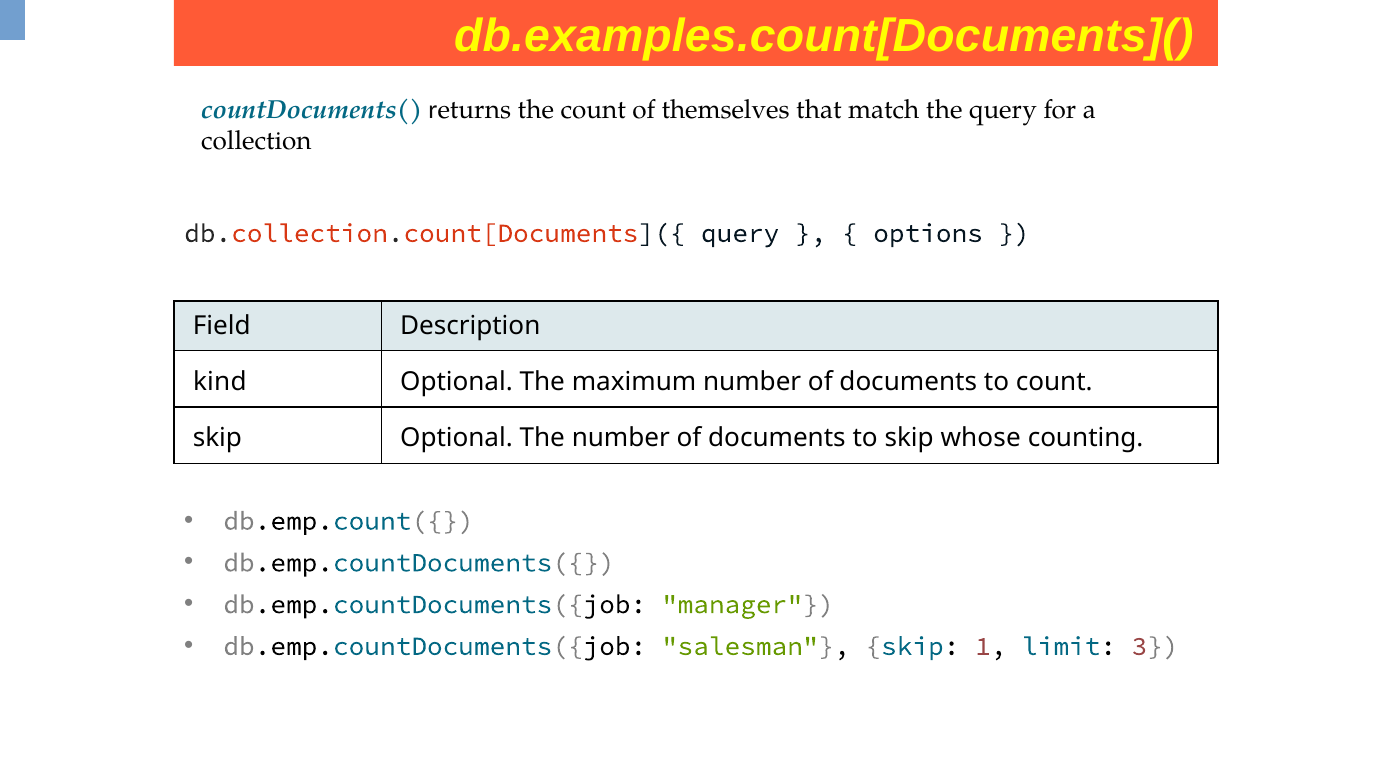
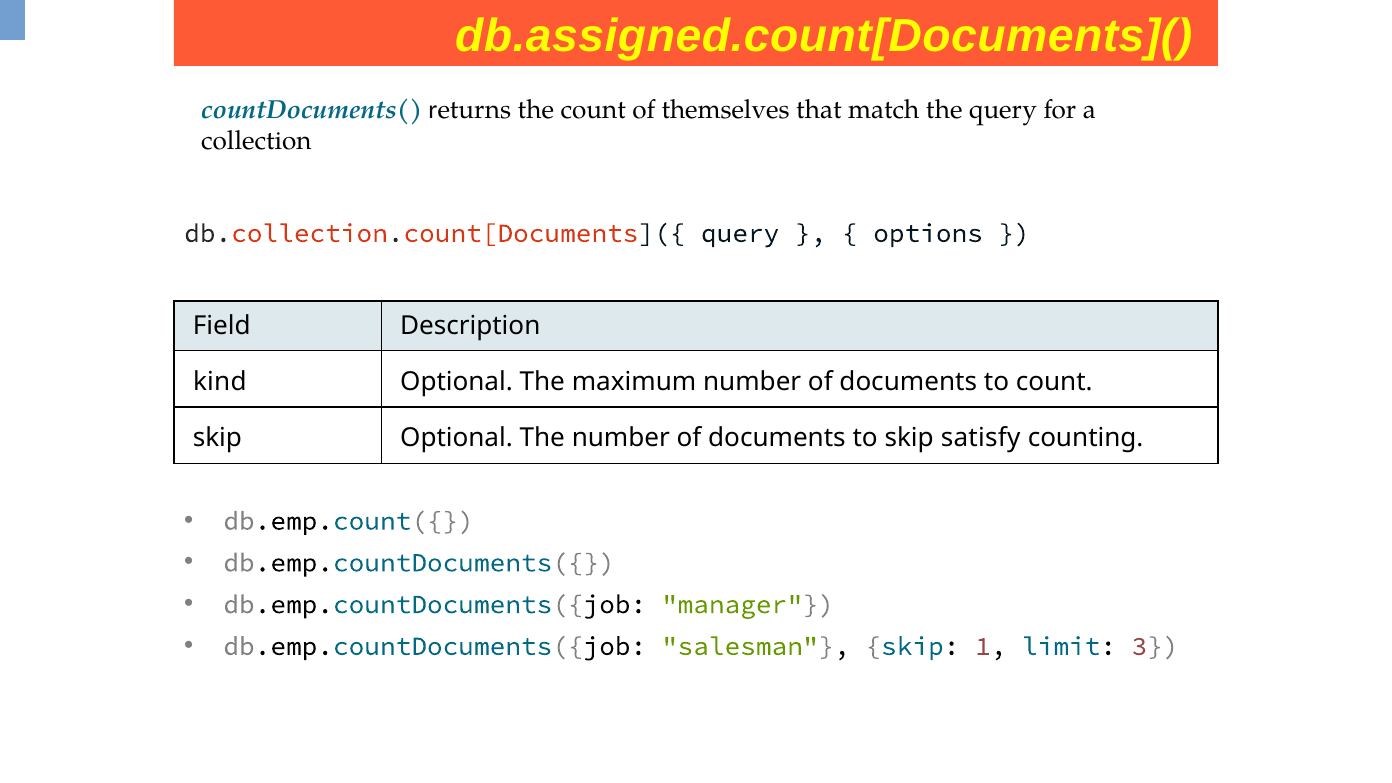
db.examples.count[Documents](: db.examples.count[Documents]( -> db.assigned.count[Documents]( (824, 36)
whose: whose -> satisfy (981, 438)
